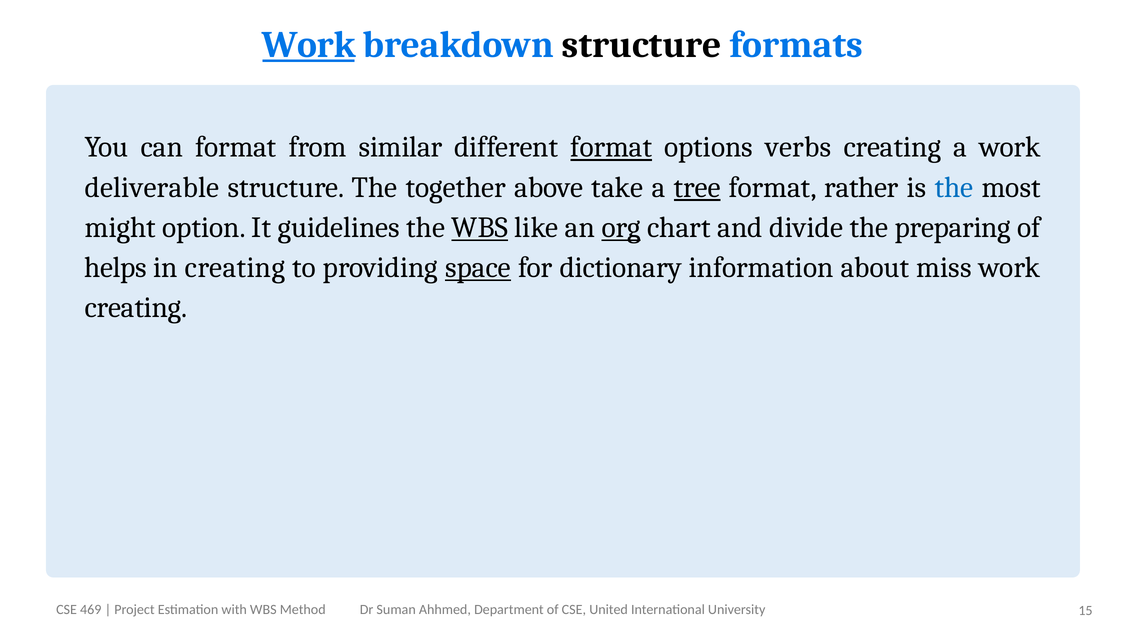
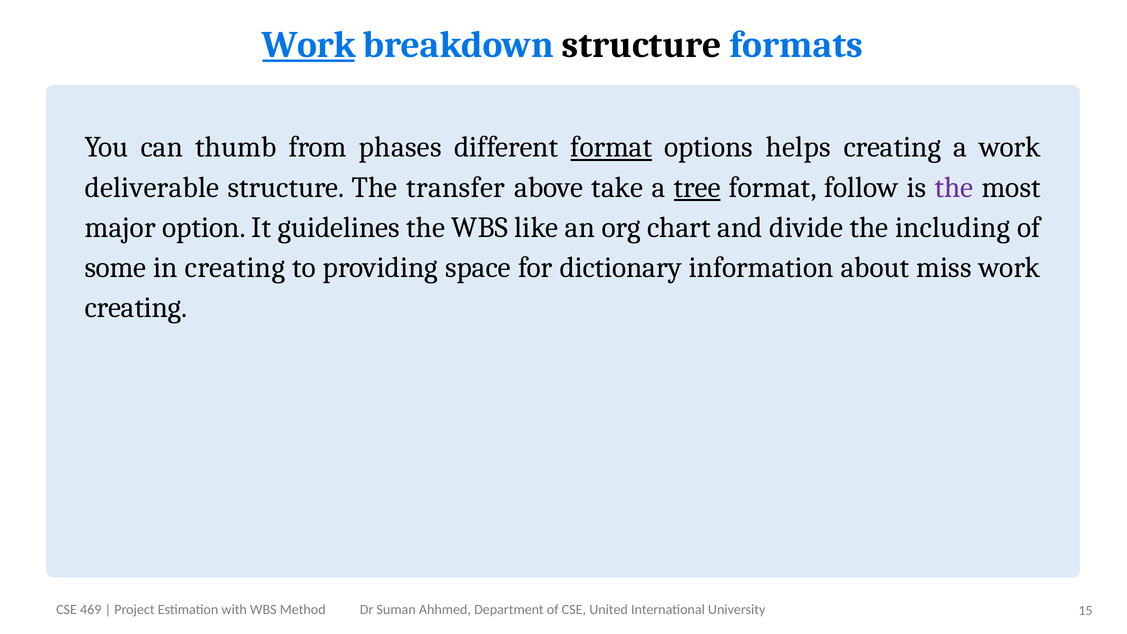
can format: format -> thumb (236, 147)
similar: similar -> phases (400, 147)
verbs: verbs -> helps (798, 147)
together: together -> transfer (456, 187)
rather: rather -> follow (861, 187)
the colour: blue -> purple (954, 187)
might: might -> major (120, 228)
WBS underline: present -> none (480, 228)
org underline: present -> none (621, 228)
preparing: preparing -> including (953, 228)
helps: helps -> some (116, 268)
space underline: present -> none (478, 268)
